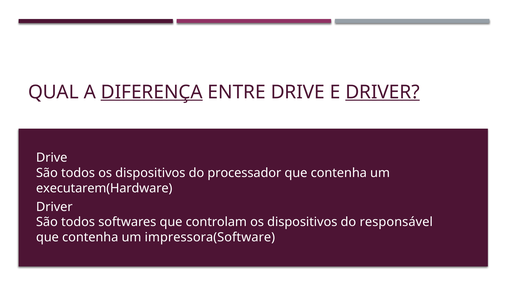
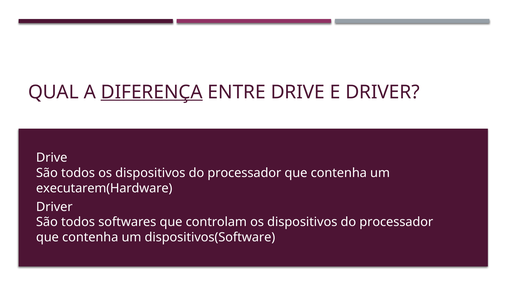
DRIVER underline: present -> none (383, 92)
responsável: responsável -> processador (396, 222)
impressora(Software: impressora(Software -> dispositivos(Software (210, 237)
